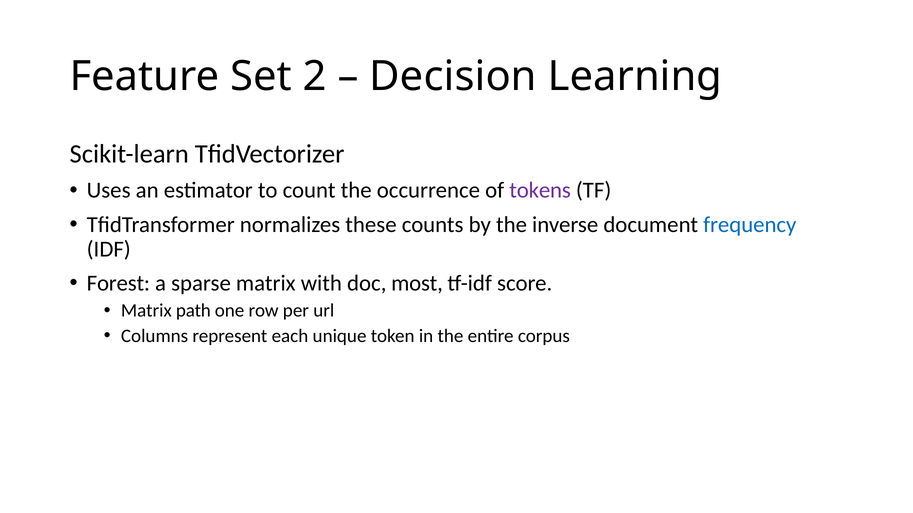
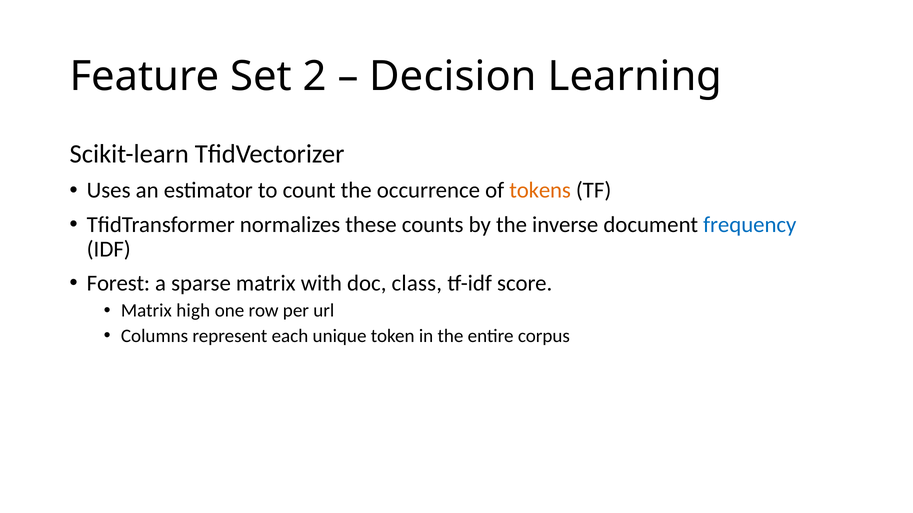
tokens colour: purple -> orange (540, 191)
most: most -> class (417, 284)
path: path -> high (193, 311)
